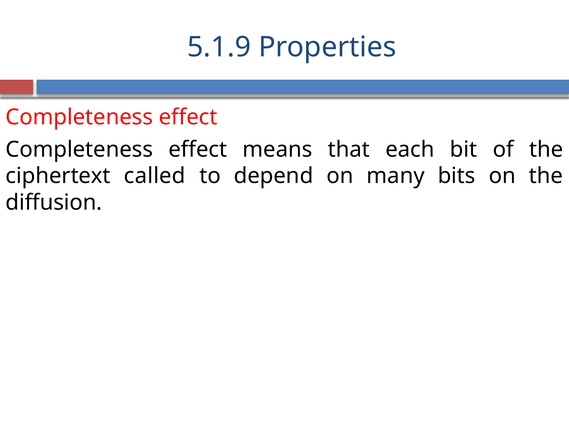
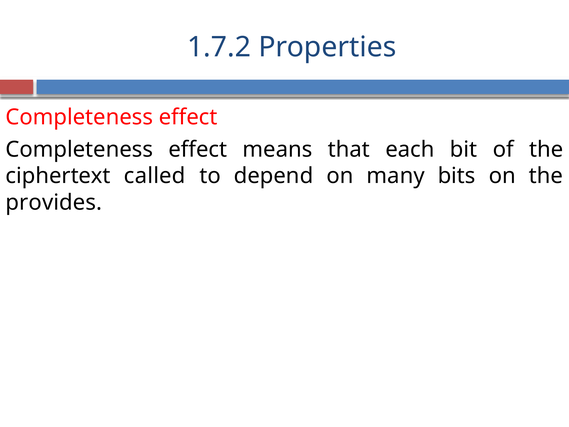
5.1.9: 5.1.9 -> 1.7.2 (219, 47)
diffusion: diffusion -> provides (54, 202)
